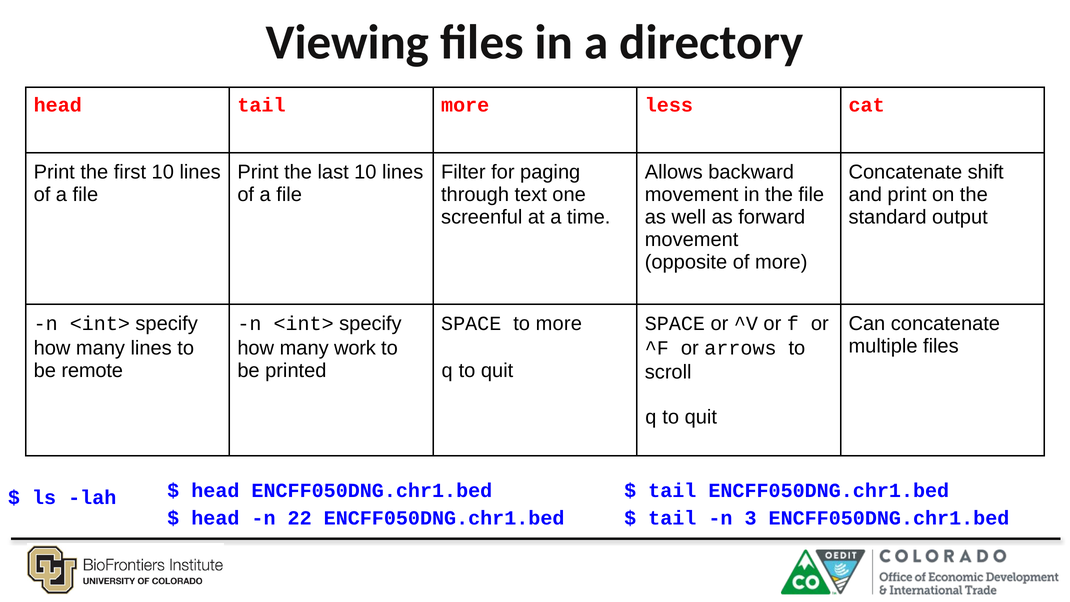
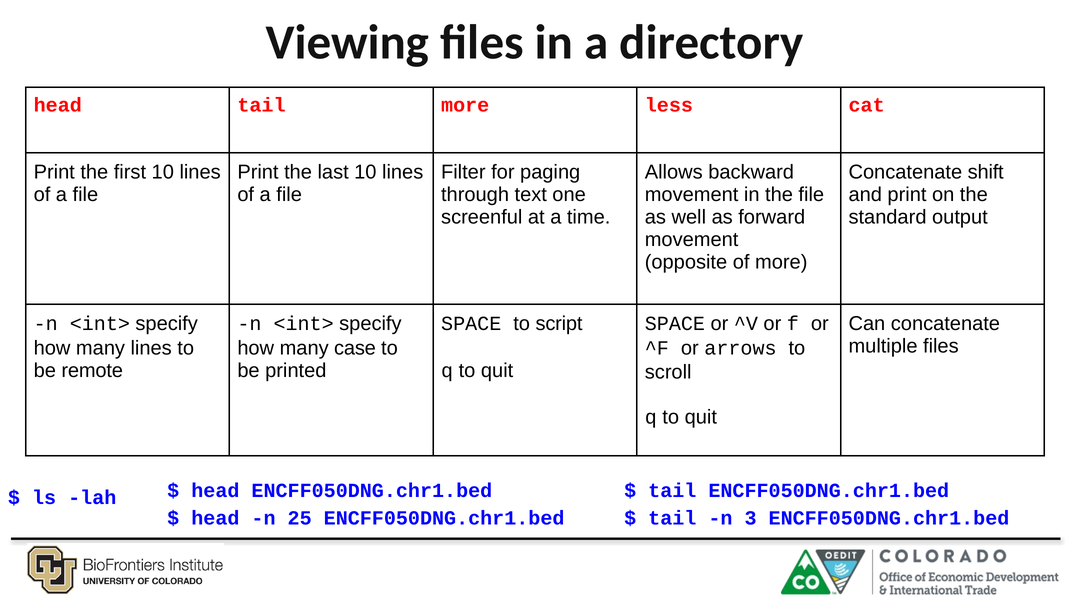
to more: more -> script (559, 324)
work: work -> case (355, 348)
22: 22 -> 25 (300, 518)
